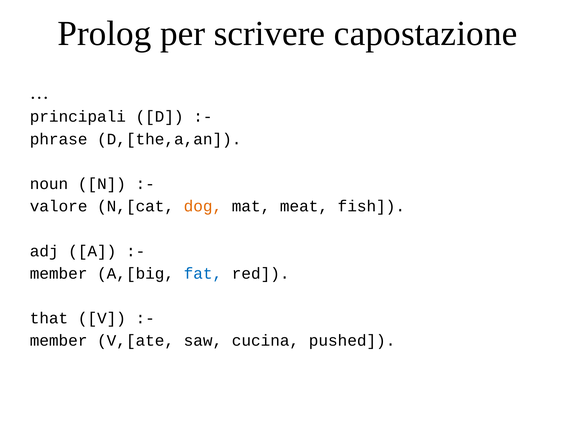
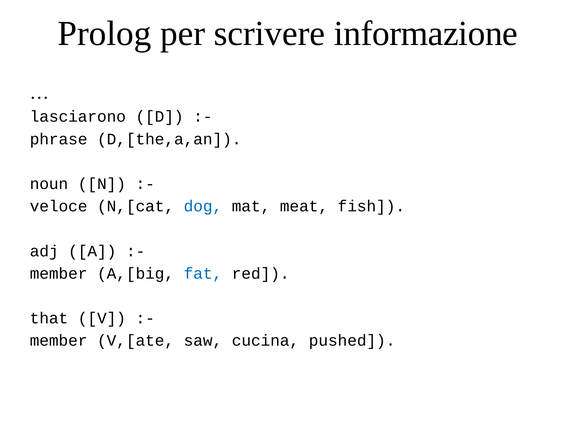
capostazione: capostazione -> informazione (426, 34)
principali: principali -> lasciarono (78, 117)
valore: valore -> veloce (59, 206)
dog colour: orange -> blue (203, 206)
